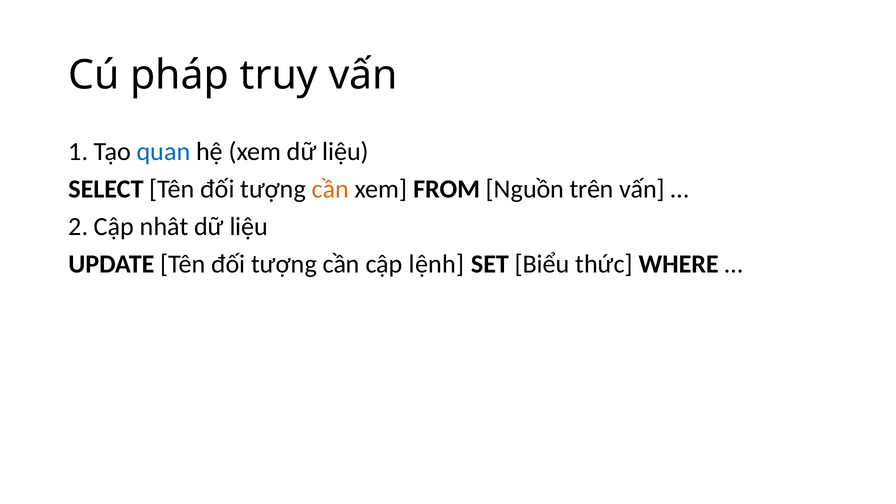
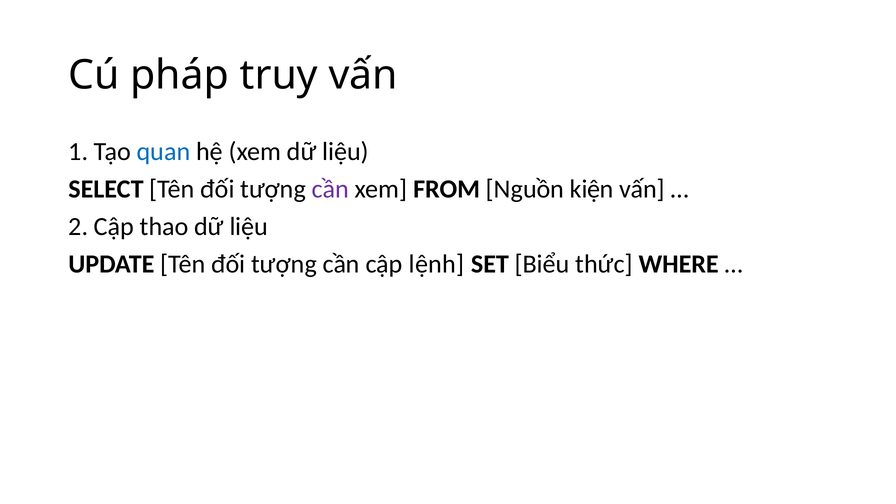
cần colour: orange -> purple (330, 189)
trên: trên -> kiện (592, 189)
nhât: nhât -> thao (164, 227)
